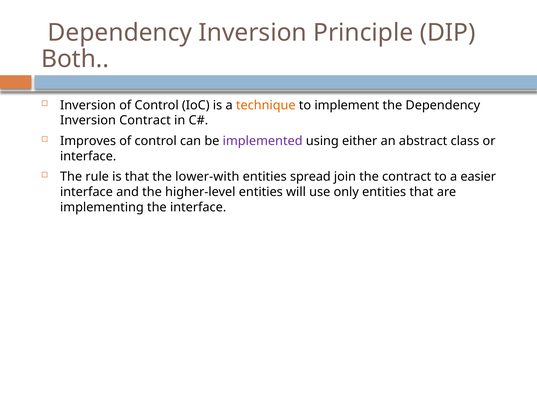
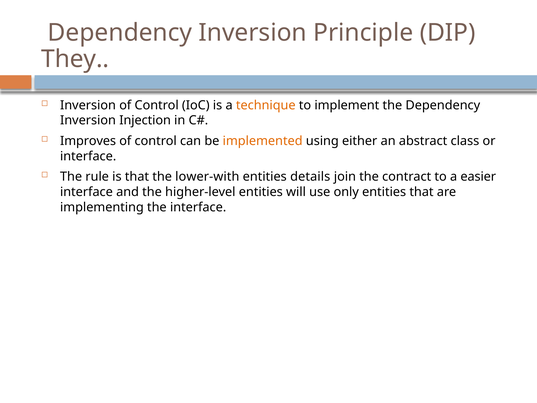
Both: Both -> They (75, 59)
Inversion Contract: Contract -> Injection (145, 120)
implemented colour: purple -> orange (263, 141)
spread: spread -> details (310, 177)
